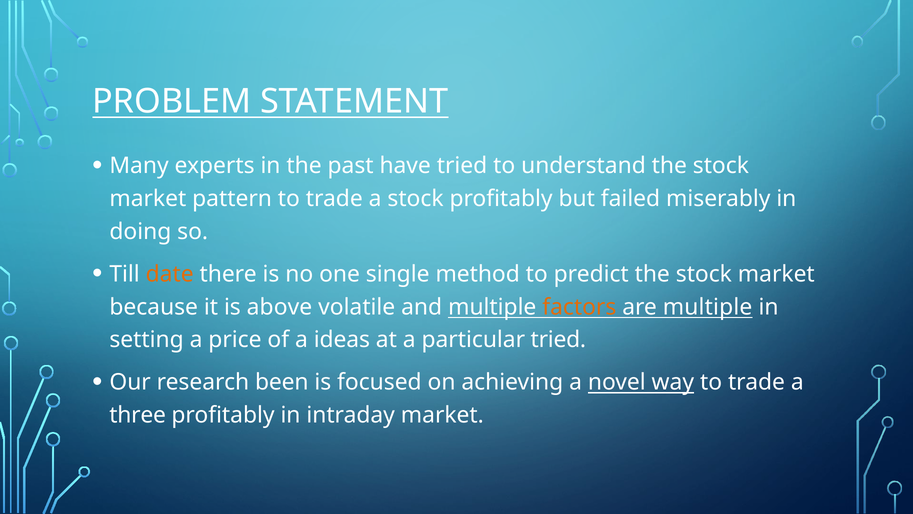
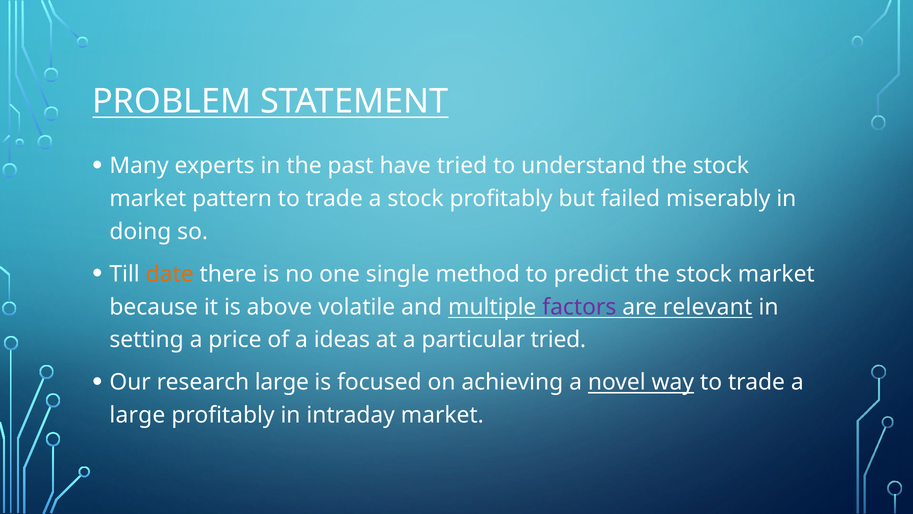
factors colour: orange -> purple (579, 307)
are multiple: multiple -> relevant (708, 307)
research been: been -> large (282, 382)
three: three -> large (137, 415)
